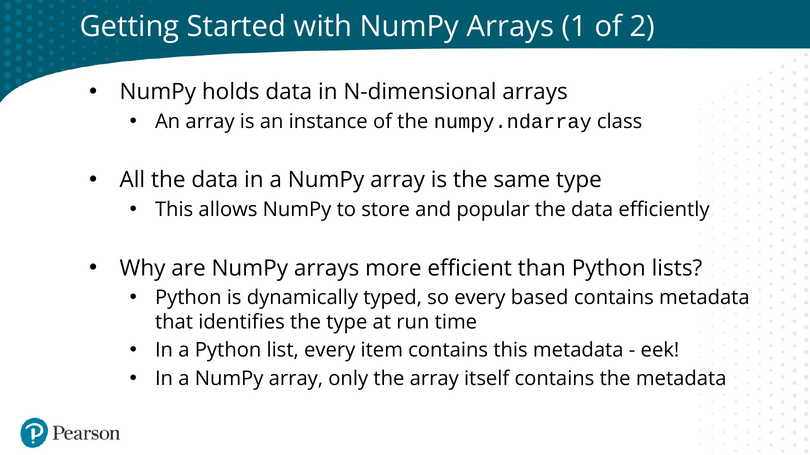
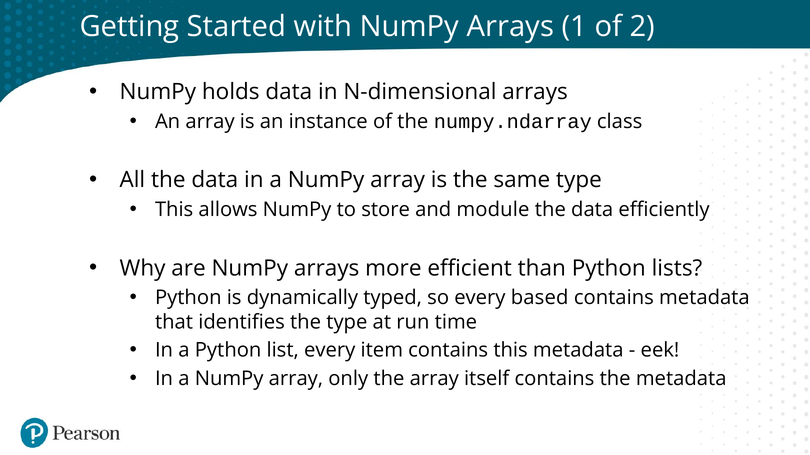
popular: popular -> module (493, 210)
